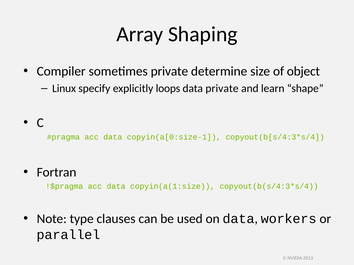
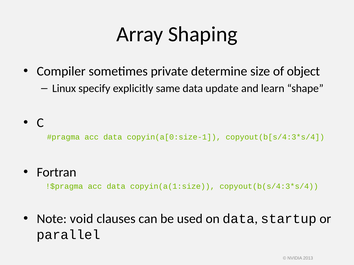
loops: loops -> same (168, 89)
data private: private -> update (222, 89)
type: type -> void (82, 219)
workers: workers -> startup (289, 219)
